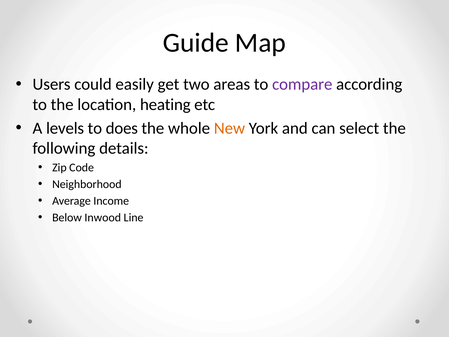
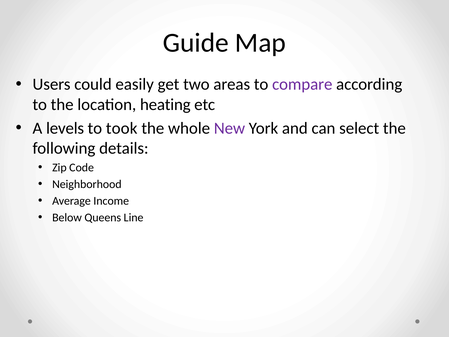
does: does -> took (122, 128)
New colour: orange -> purple (229, 128)
Inwood: Inwood -> Queens (103, 217)
